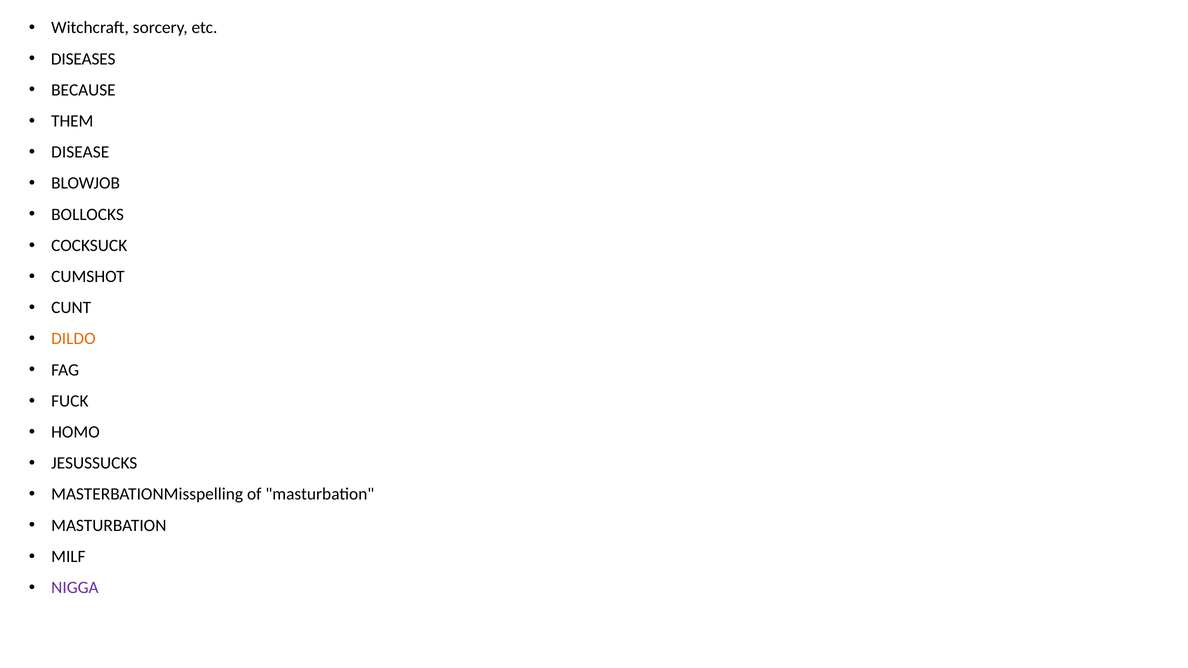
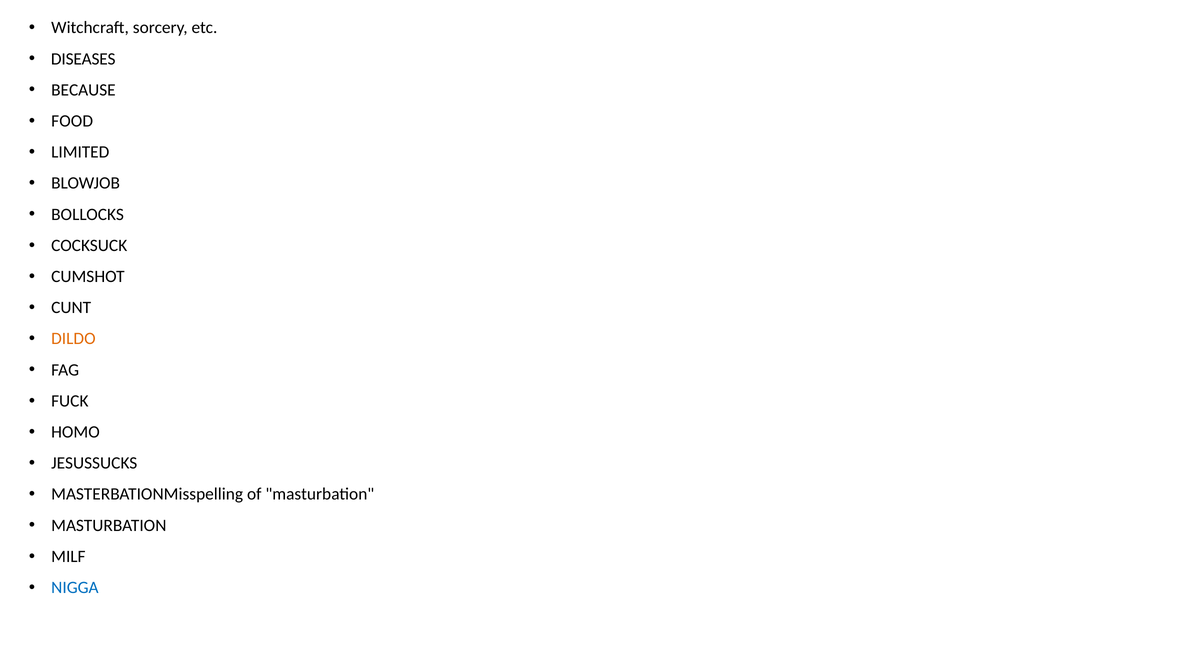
THEM: THEM -> FOOD (72, 121)
DISEASE: DISEASE -> LIMITED (80, 152)
NIGGA colour: purple -> blue (75, 588)
